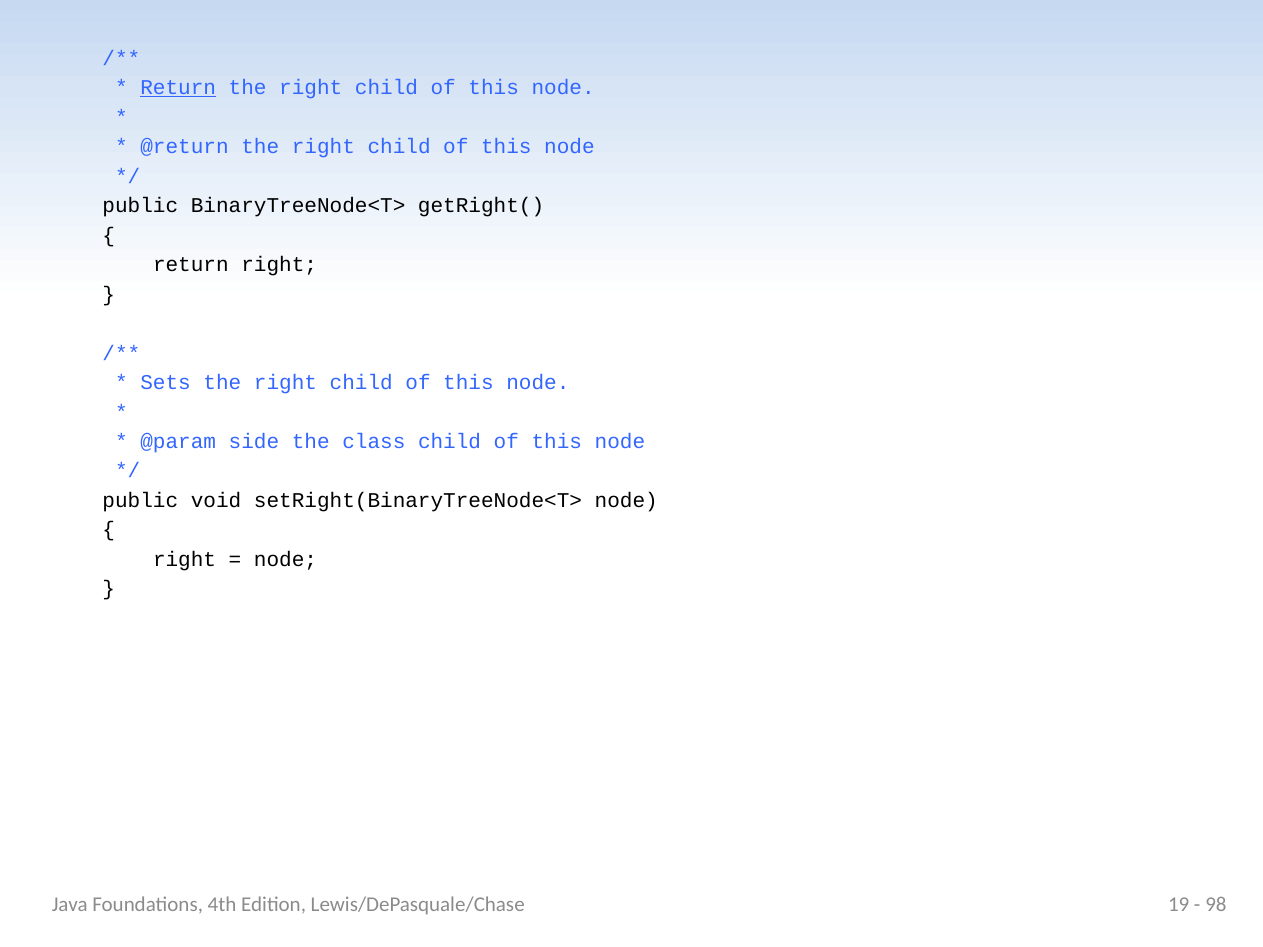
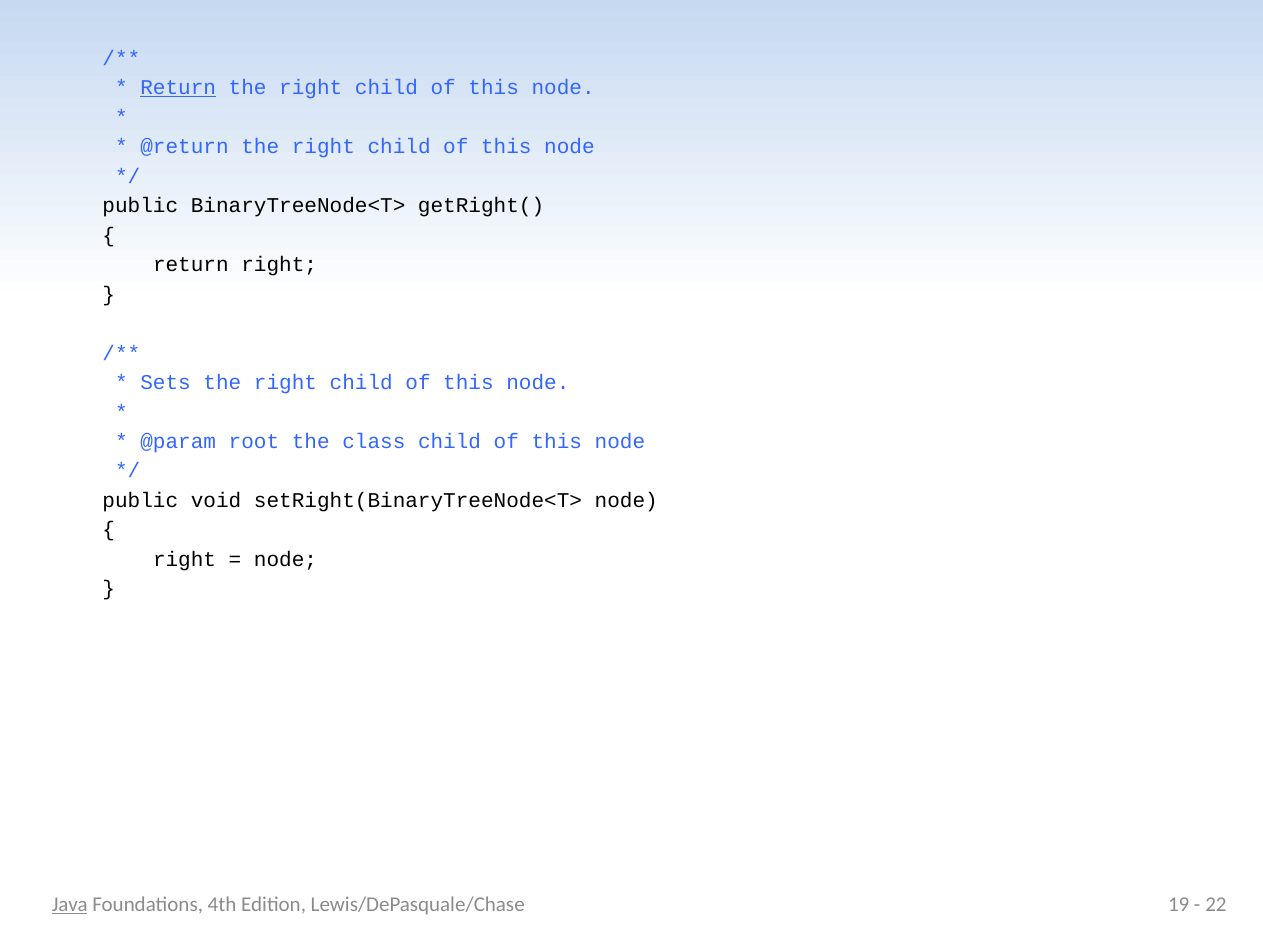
side: side -> root (254, 442)
Java underline: none -> present (70, 904)
98: 98 -> 22 (1216, 904)
